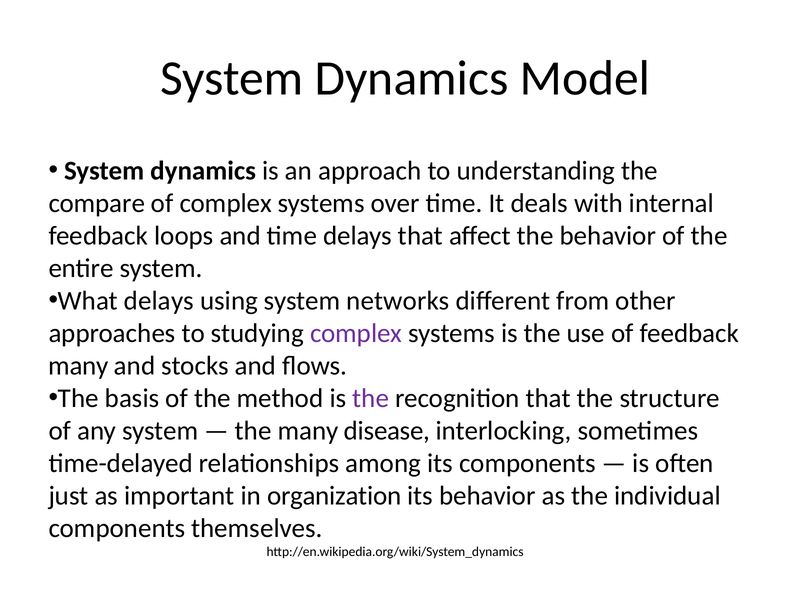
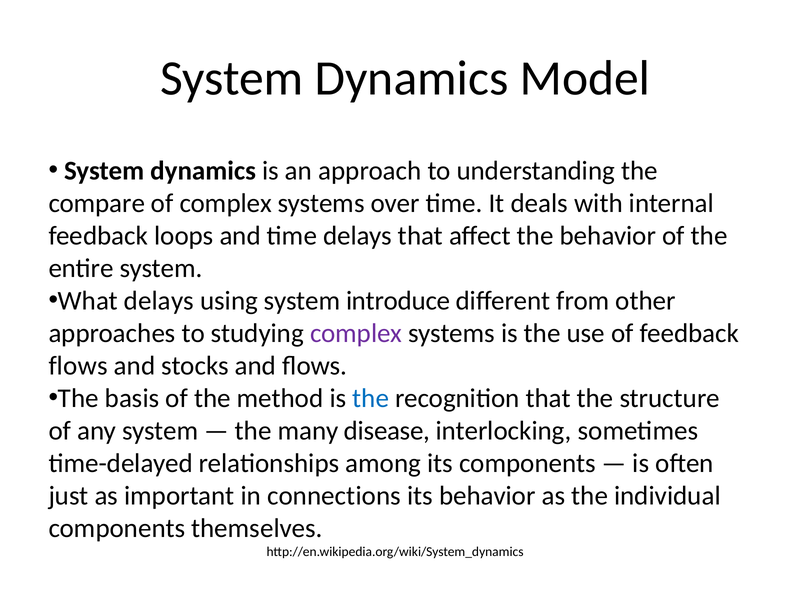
networks: networks -> introduce (398, 301)
many: many -> flows (78, 365)
the colour: purple -> blue (371, 398)
organization: organization -> connections (334, 495)
